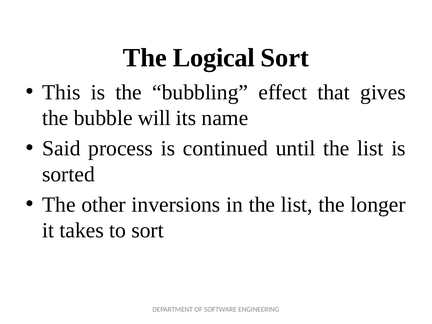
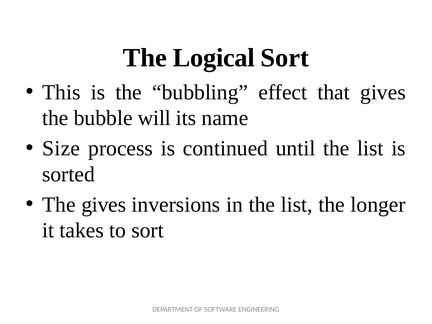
Said: Said -> Size (61, 148)
The other: other -> gives (104, 205)
